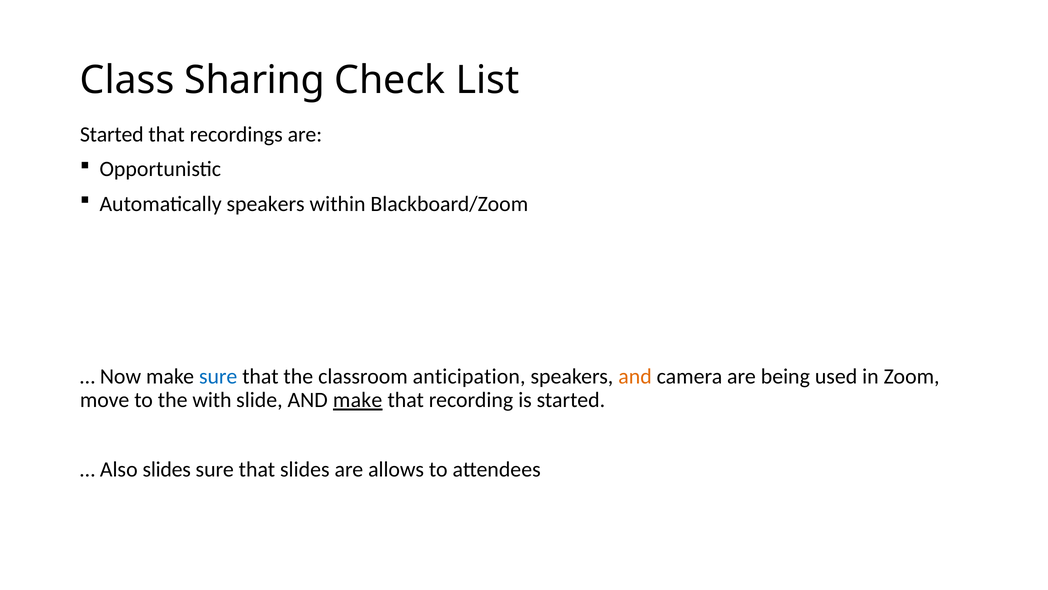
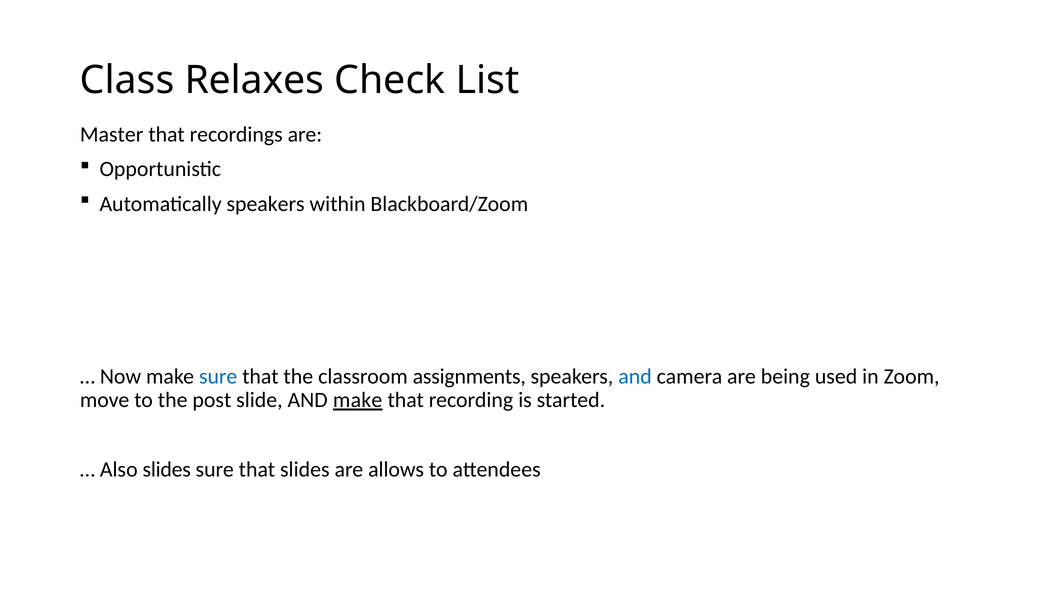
Sharing: Sharing -> Relaxes (254, 80)
Started: Started -> Master (112, 135)
anticipation: anticipation -> assignments (469, 376)
and colour: orange -> blue (635, 376)
with: with -> post (212, 400)
